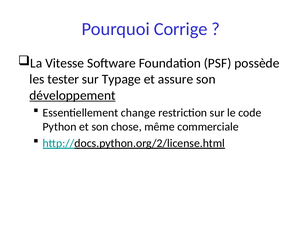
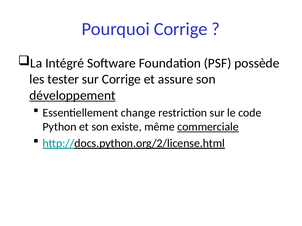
Vitesse: Vitesse -> Intégré (65, 63)
sur Typage: Typage -> Corrige (121, 79)
chose: chose -> existe (126, 127)
commerciale underline: none -> present (208, 127)
